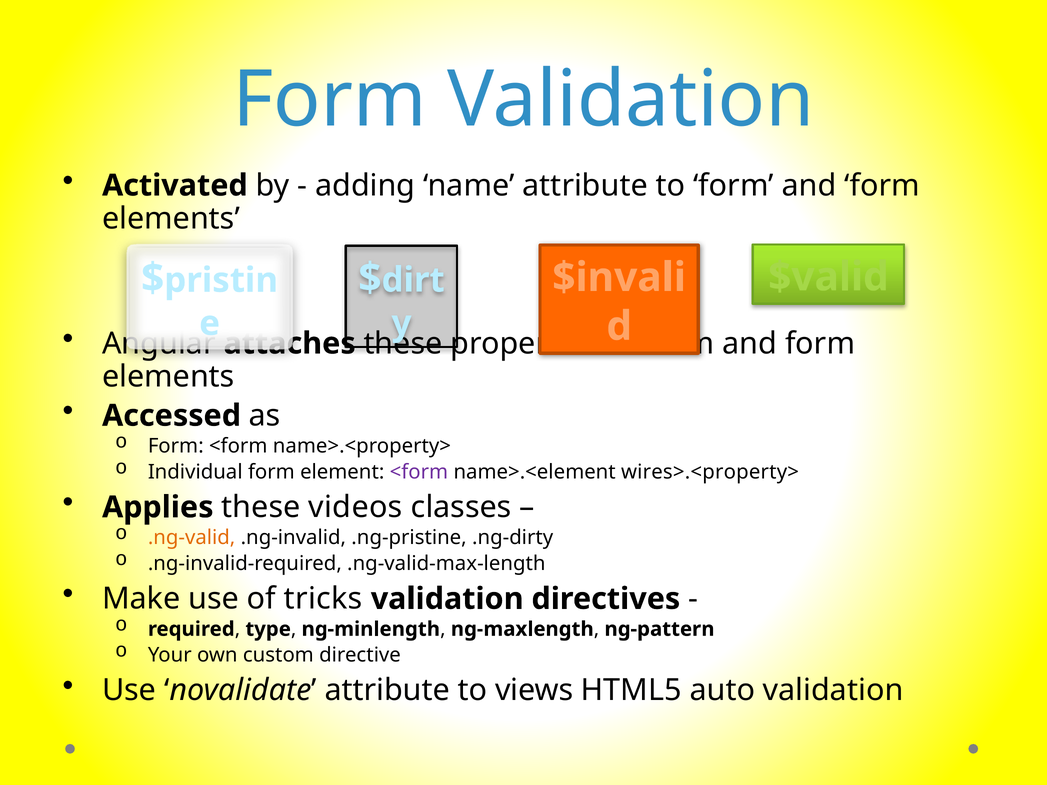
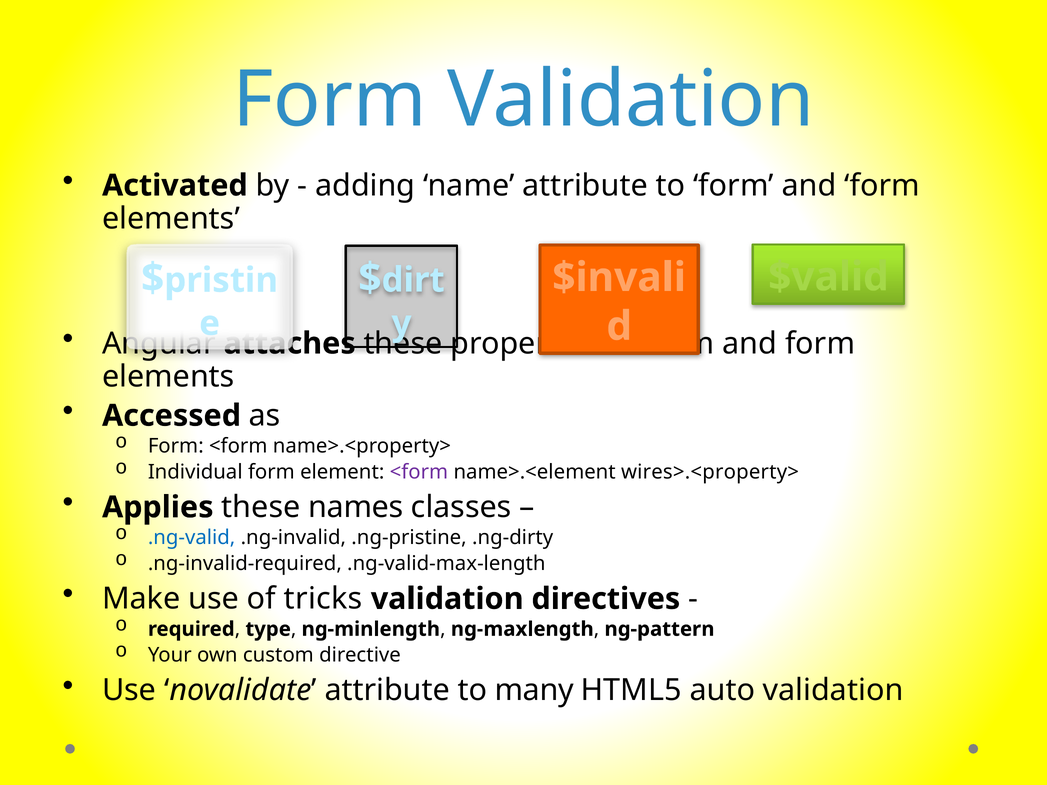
videos: videos -> names (356, 507)
.ng-valid colour: orange -> blue (192, 538)
views: views -> many (534, 691)
